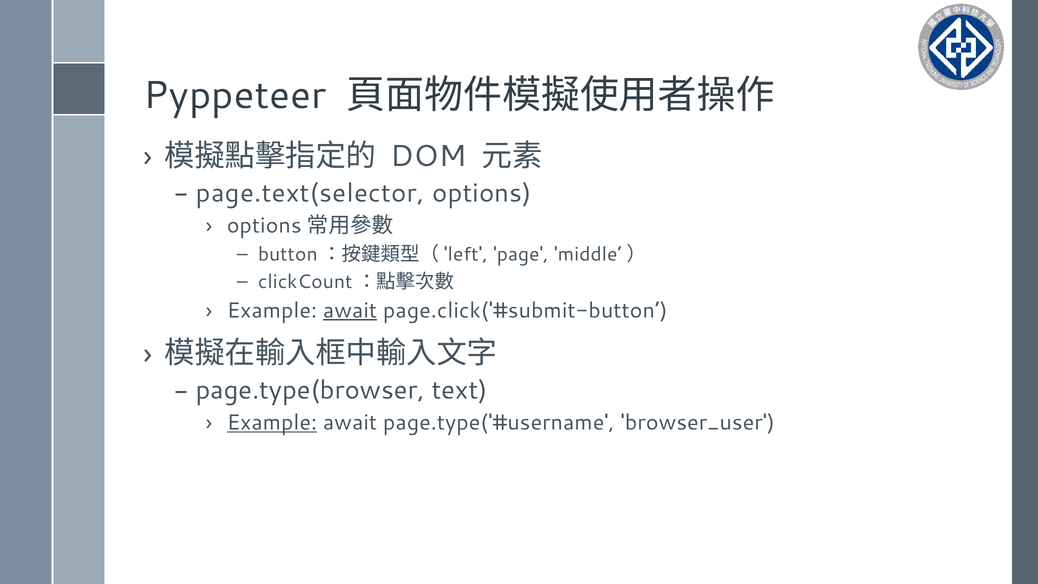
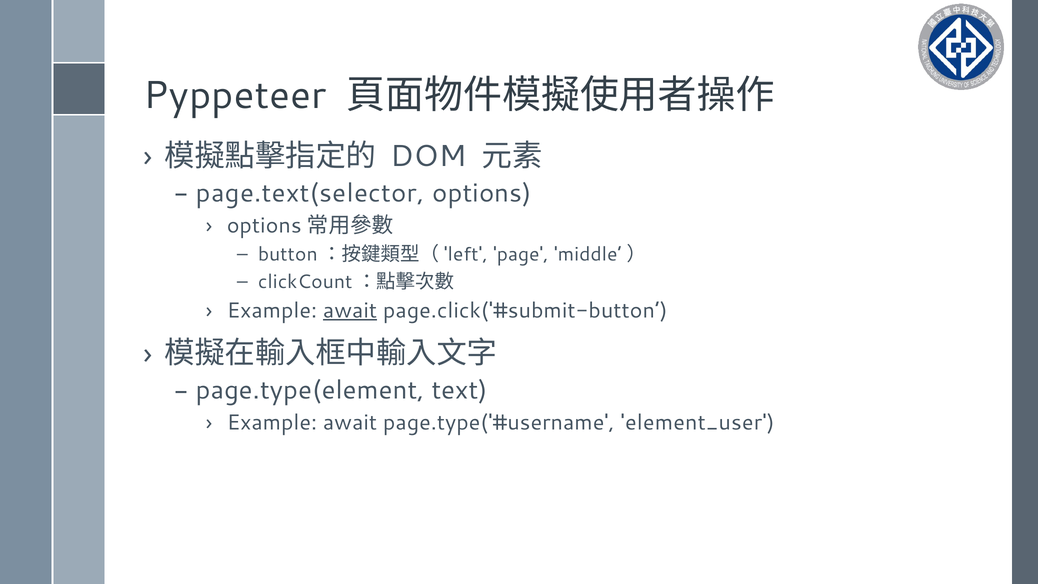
page.type(browser: page.type(browser -> page.type(element (310, 390)
Example underline: present -> none (272, 423)
browser_user: browser_user -> element_user (698, 423)
